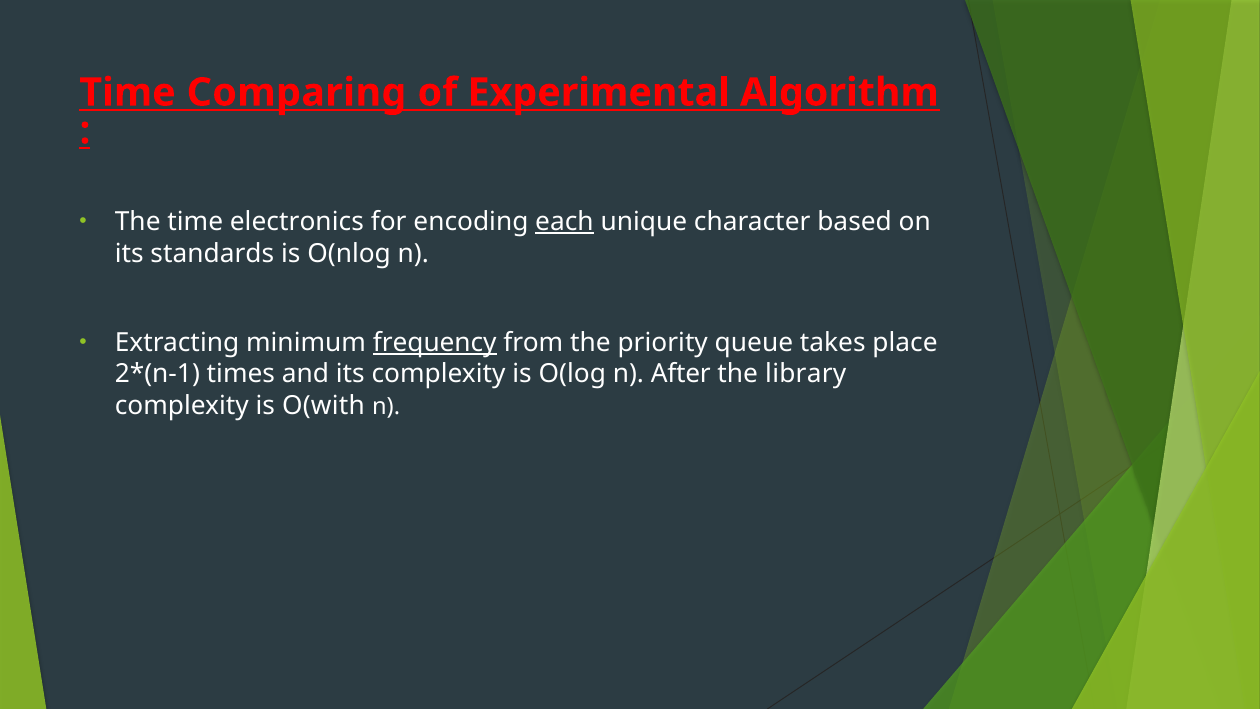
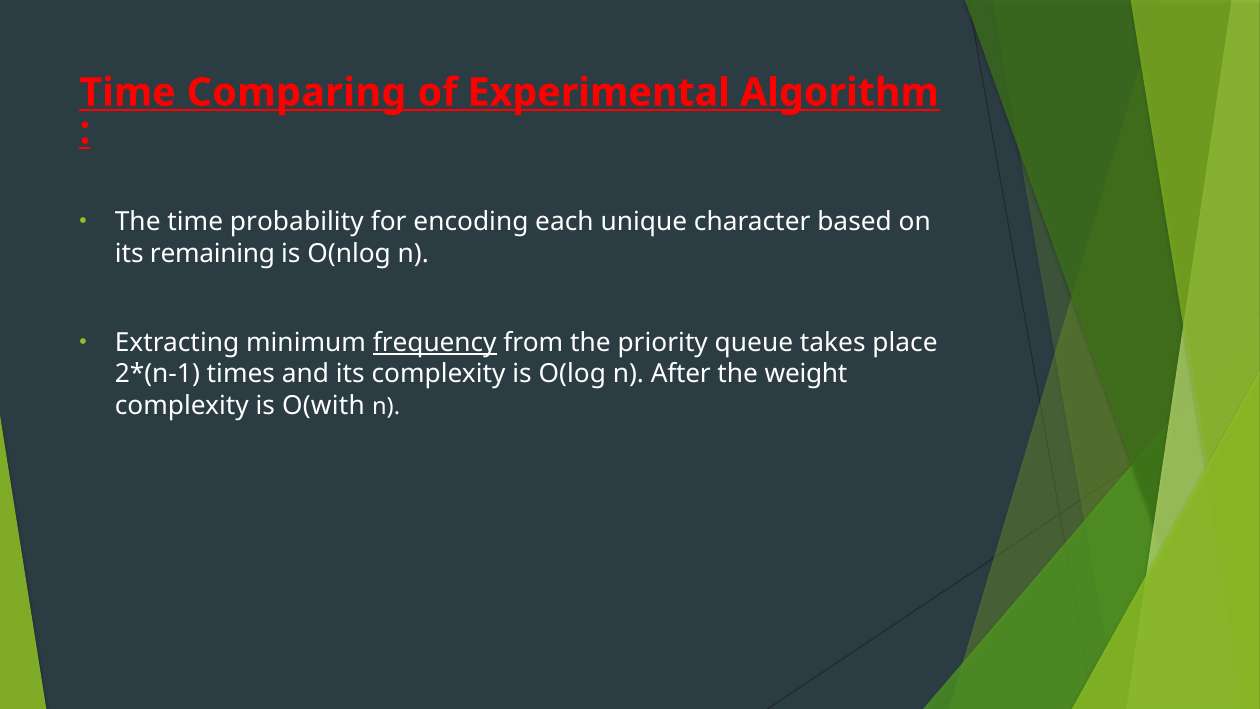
electronics: electronics -> probability (297, 222)
each underline: present -> none (564, 222)
standards: standards -> remaining (212, 253)
library: library -> weight (806, 374)
